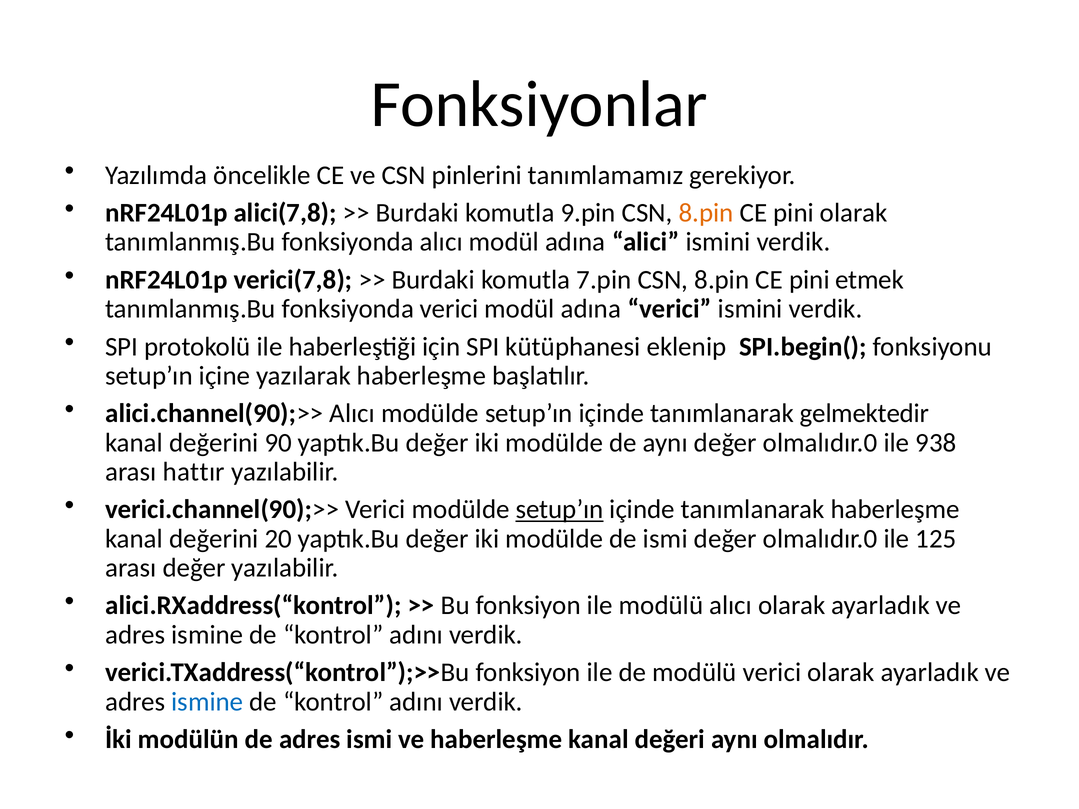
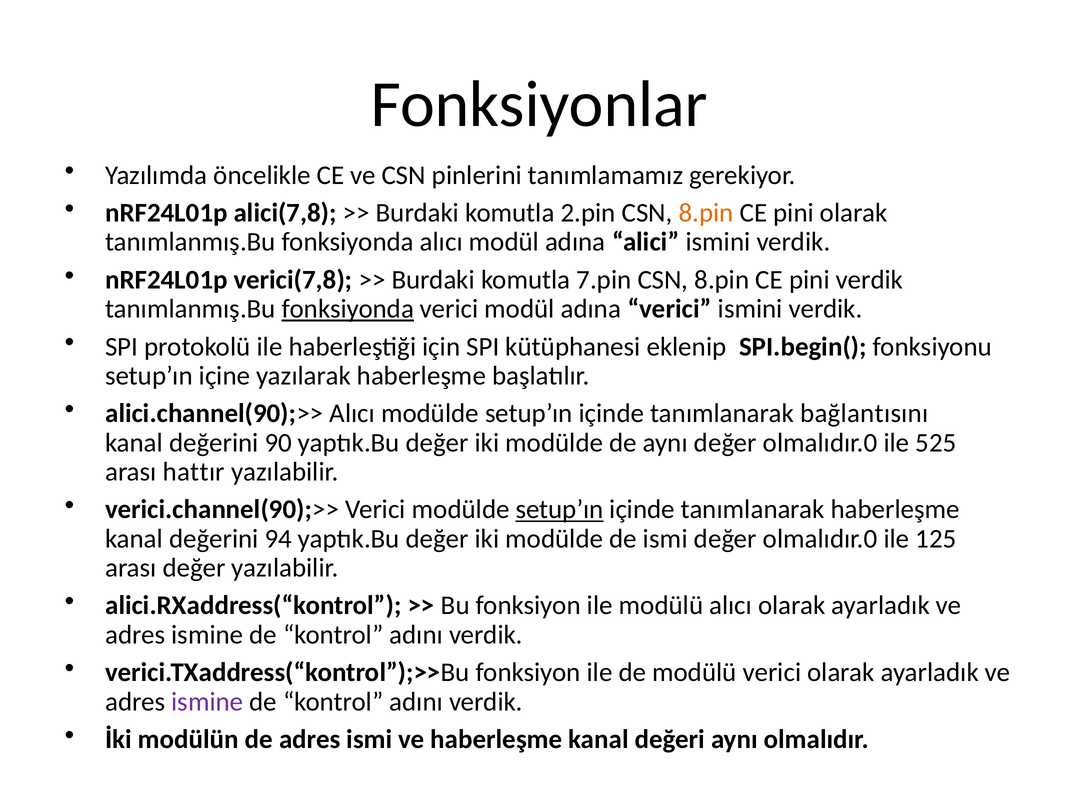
9.pin: 9.pin -> 2.pin (588, 213)
pini etmek: etmek -> verdik (869, 280)
fonksiyonda underline: none -> present (348, 309)
gelmektedir: gelmektedir -> bağlantısını (864, 414)
938: 938 -> 525 (936, 443)
20: 20 -> 94 (278, 539)
ismine colour: blue -> purple (207, 702)
